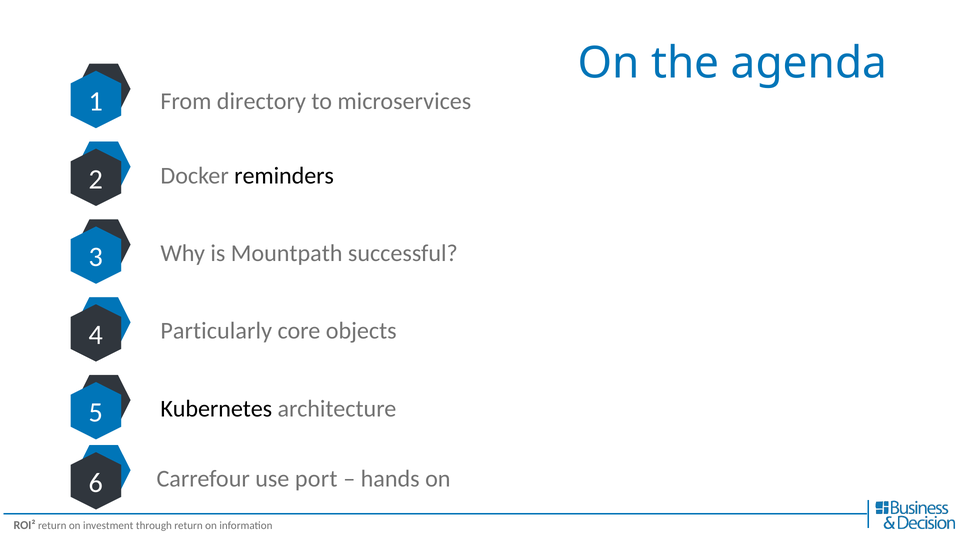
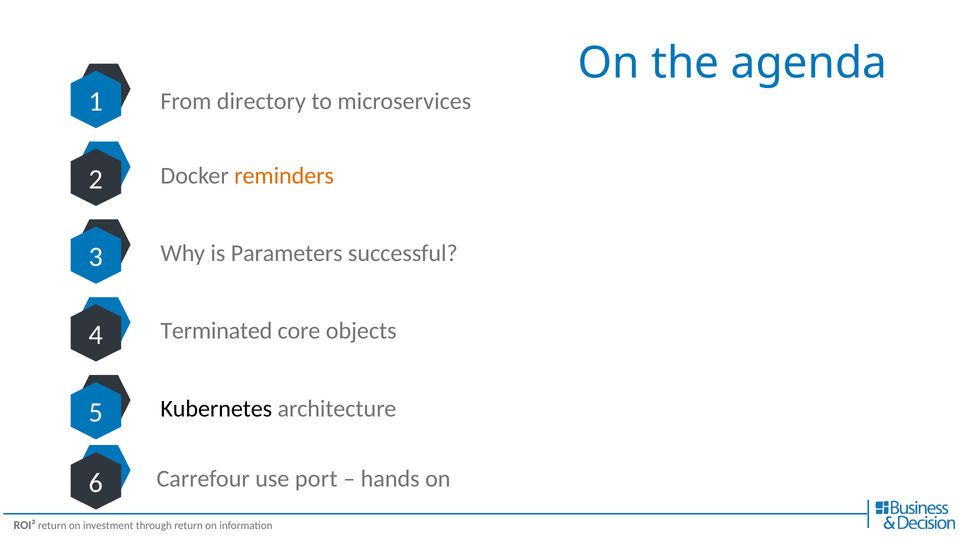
reminders colour: black -> orange (284, 176)
Mountpath: Mountpath -> Parameters (287, 253)
Particularly: Particularly -> Terminated (216, 331)
